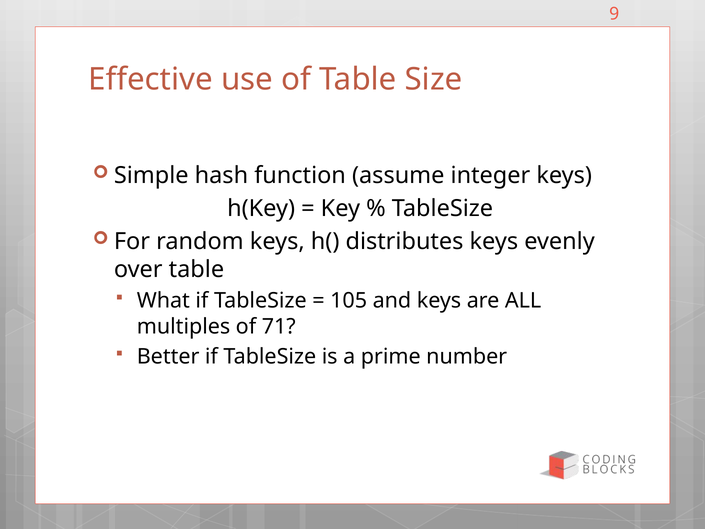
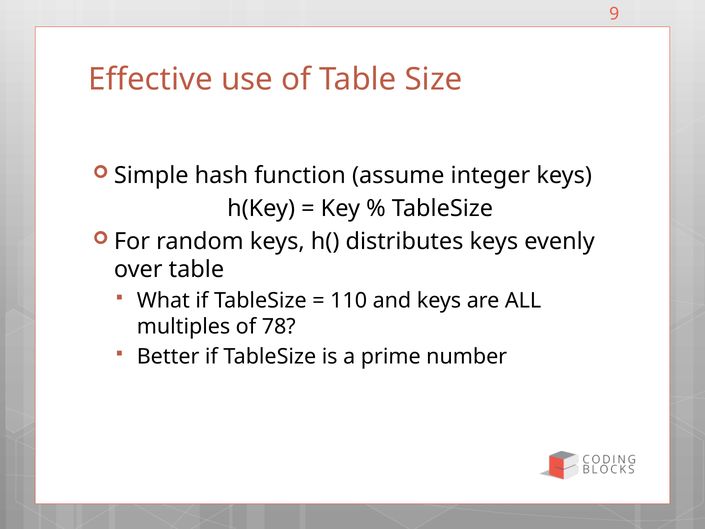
105: 105 -> 110 (349, 301)
71: 71 -> 78 (279, 327)
